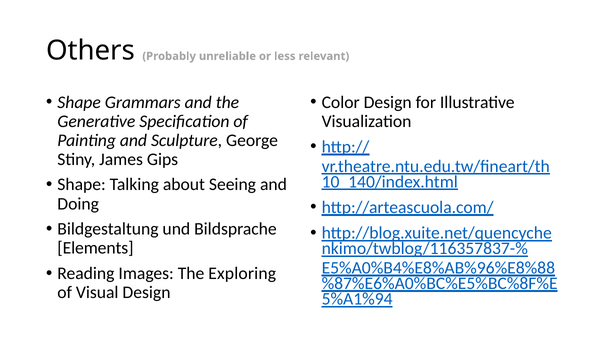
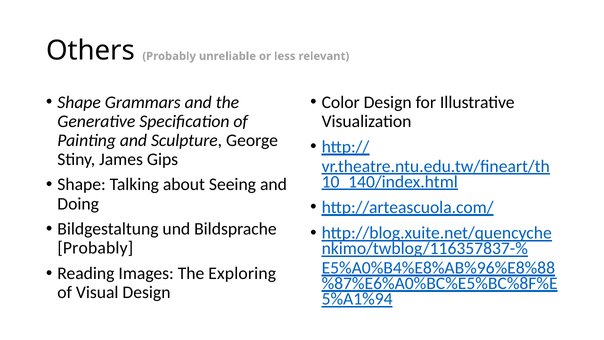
Elements: Elements -> Probably (95, 248)
